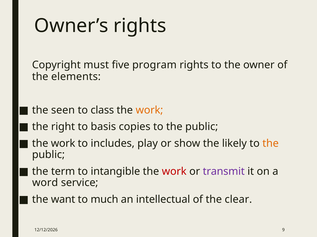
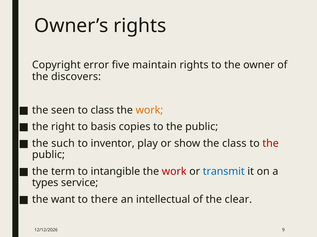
must: must -> error (96, 65)
program: program -> maintain (154, 65)
elements: elements -> discovers (76, 77)
work: work -> such (63, 144)
includes: includes -> inventor (113, 144)
the likely: likely -> class (234, 144)
the colour: orange -> red (271, 144)
transmit colour: purple -> blue (224, 172)
word: word -> types (45, 183)
much: much -> there (104, 200)
